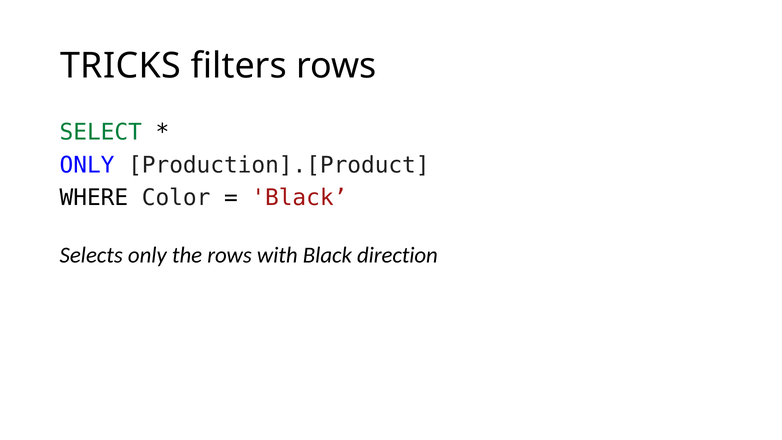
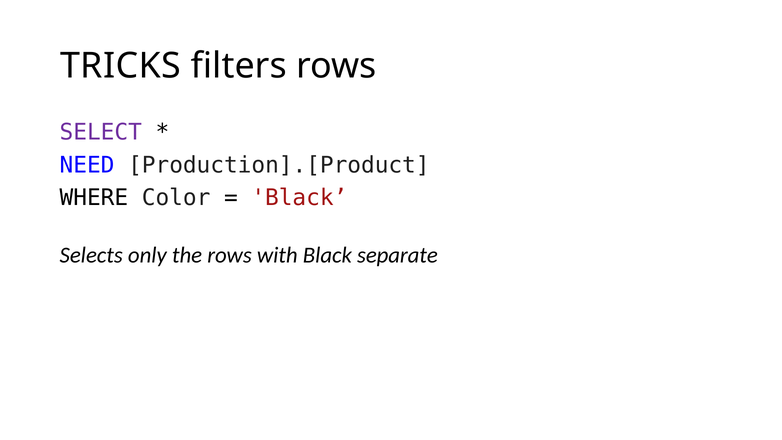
SELECT colour: green -> purple (101, 132)
ONLY: ONLY -> NEED (87, 165)
direction: direction -> separate (397, 255)
